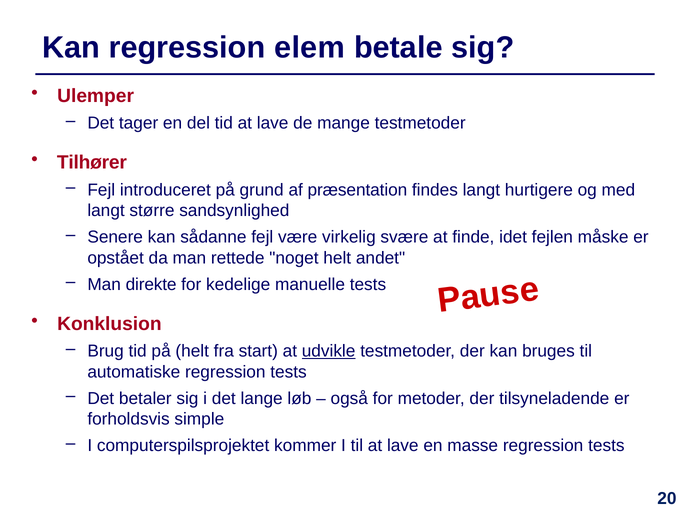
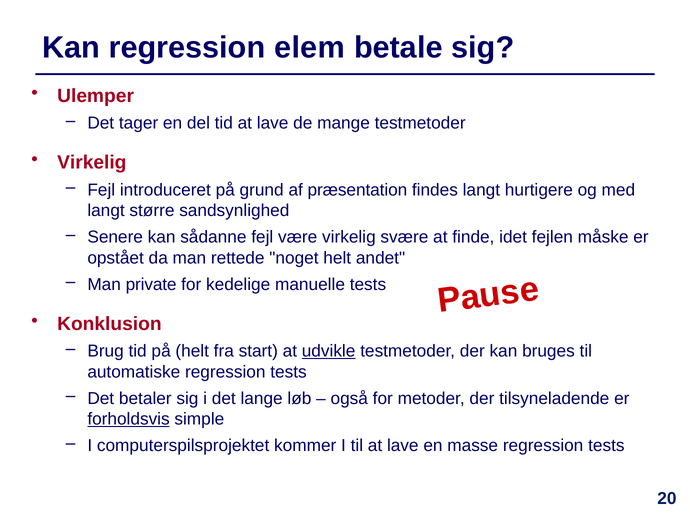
Tilhører: Tilhører -> Virkelig (92, 162)
direkte: direkte -> private (151, 284)
forholdsvis underline: none -> present (129, 419)
